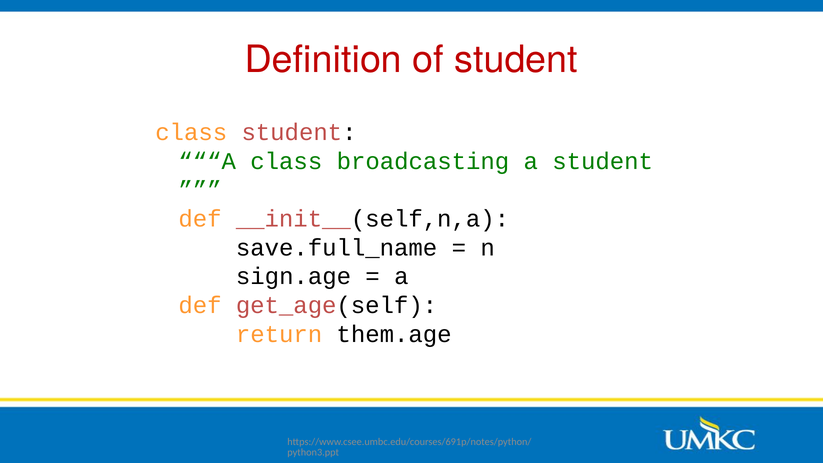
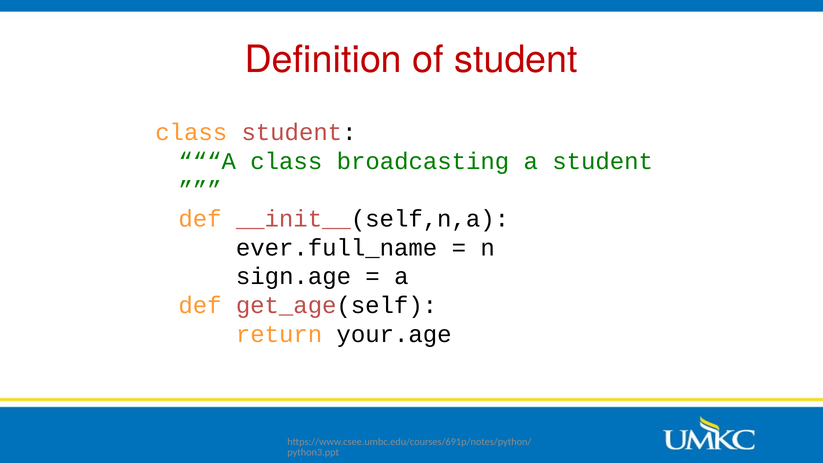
save.full_name: save.full_name -> ever.full_name (337, 248)
them.age: them.age -> your.age (394, 334)
